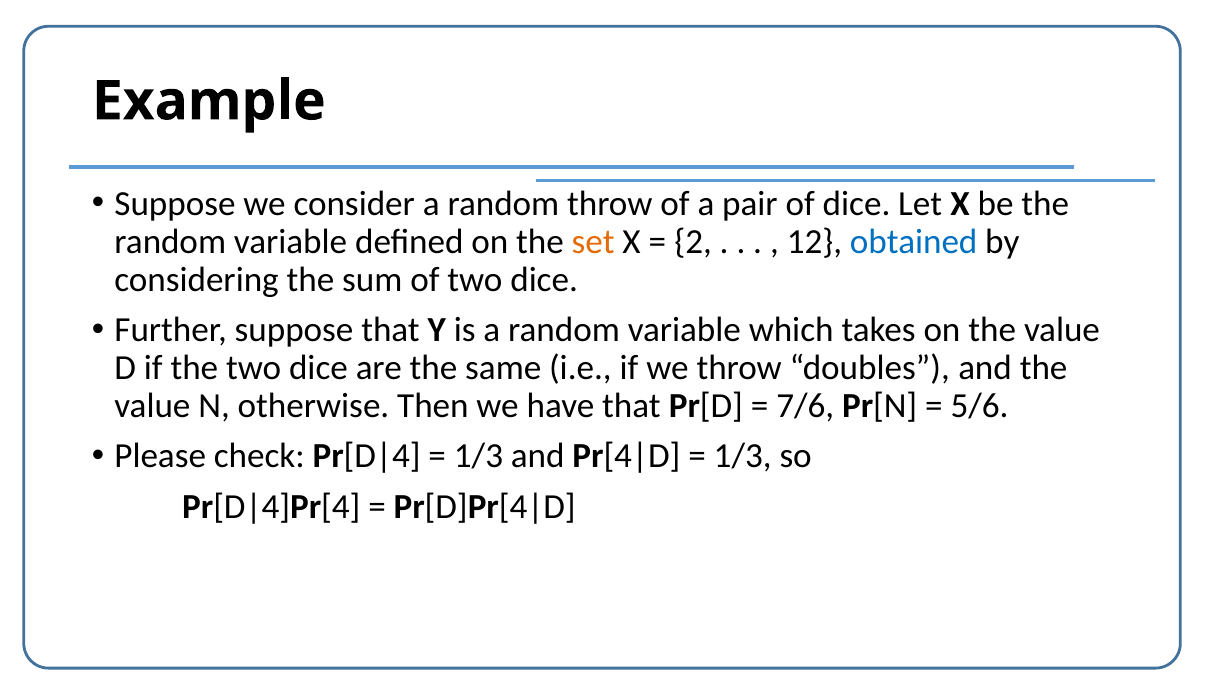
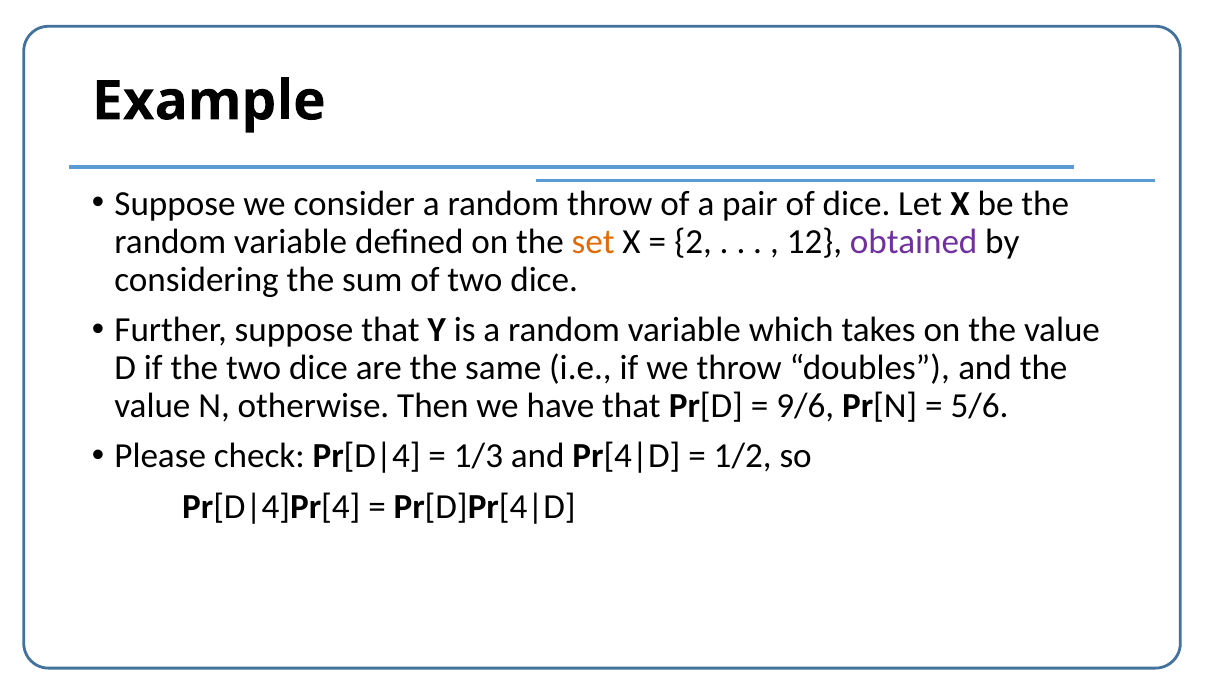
obtained colour: blue -> purple (914, 242)
7/6: 7/6 -> 9/6 (805, 406)
1/3: 1/3 -> 1/2 (743, 456)
